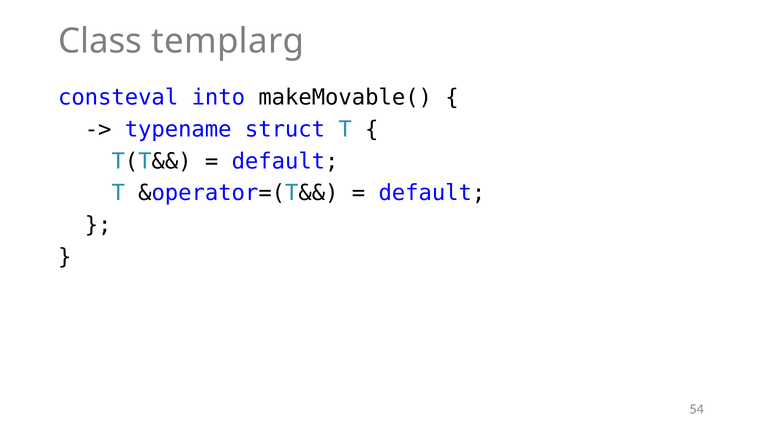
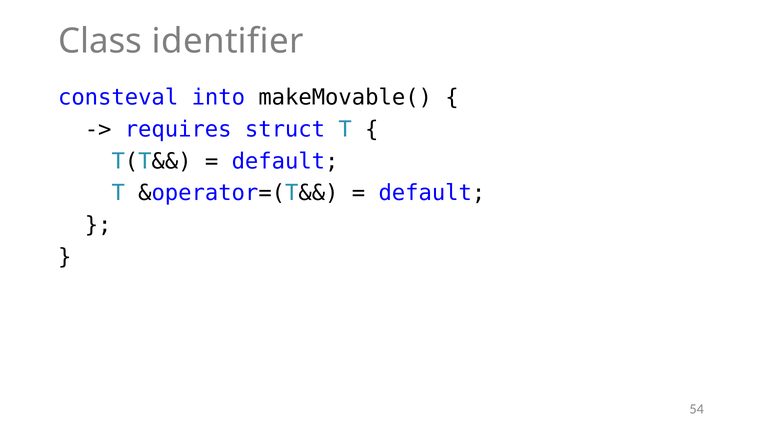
templarg: templarg -> identifier (228, 41)
typename: typename -> requires (178, 130)
